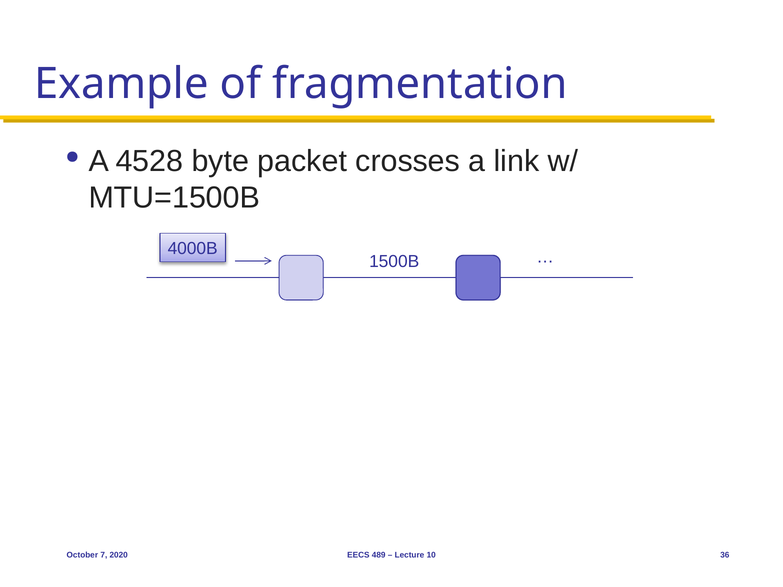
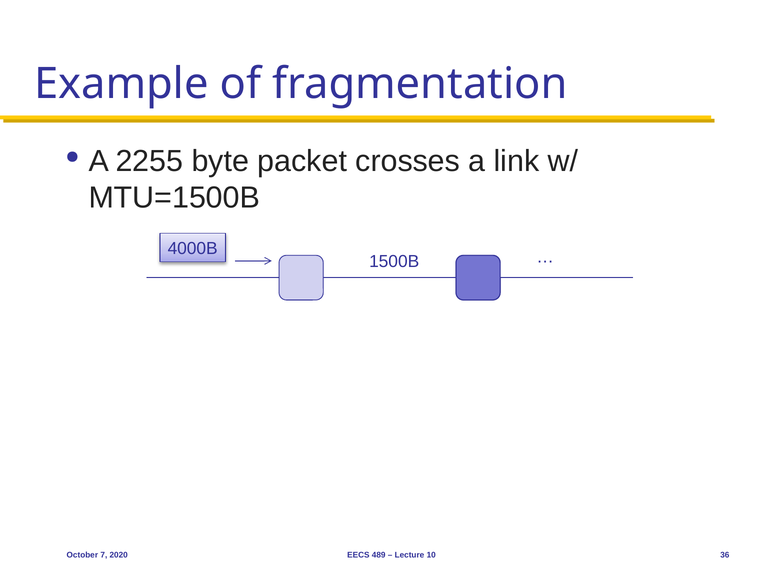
4528: 4528 -> 2255 (149, 161)
